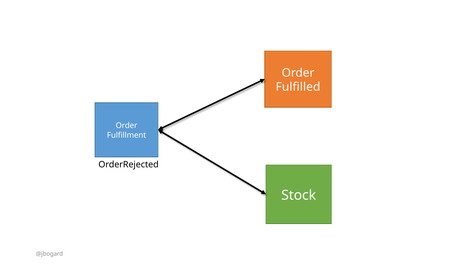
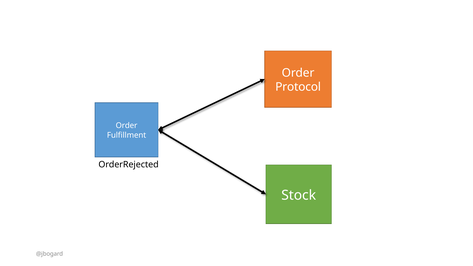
Fulfilled: Fulfilled -> Protocol (298, 87)
